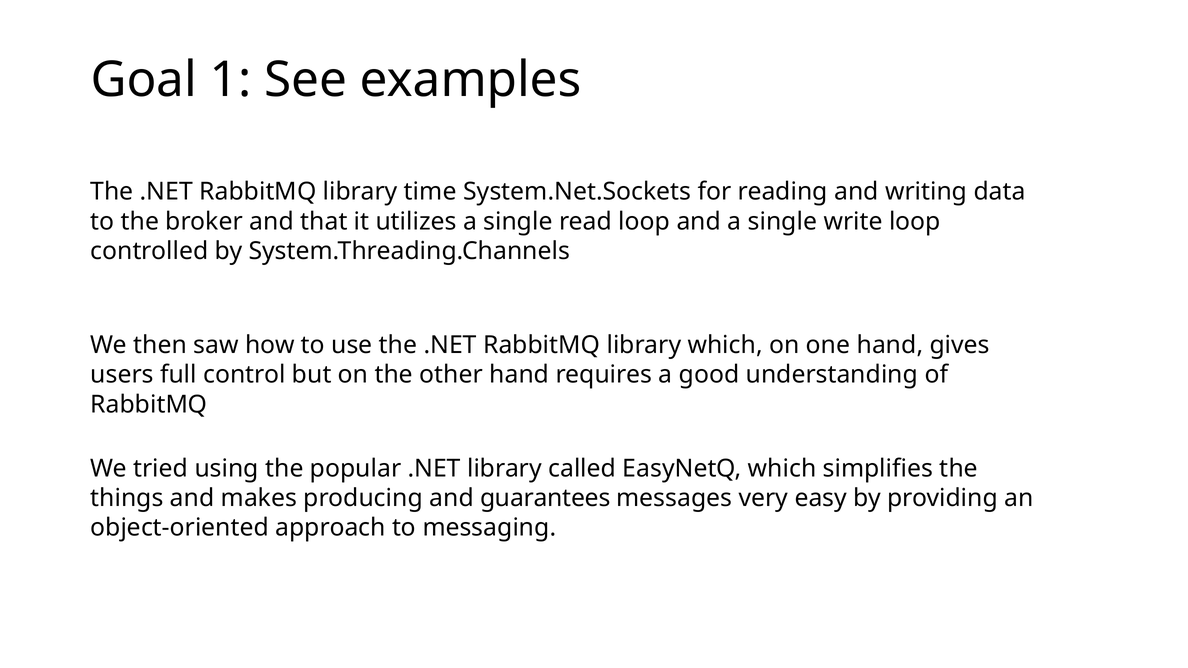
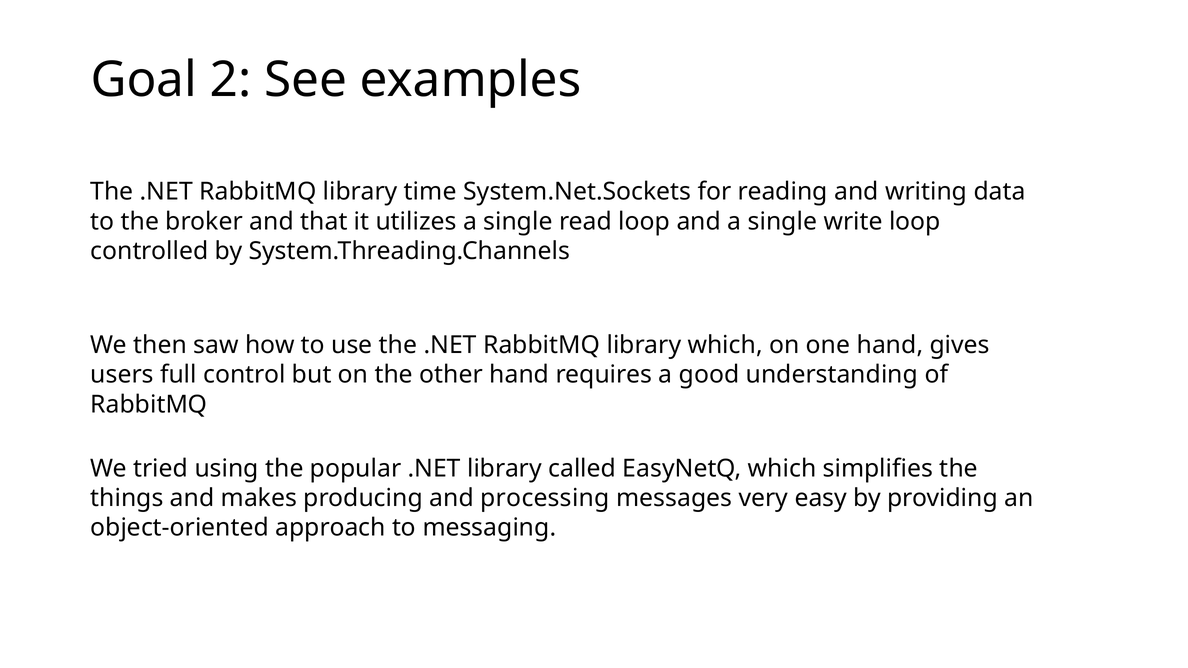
1: 1 -> 2 (231, 80)
guarantees: guarantees -> processing (545, 498)
